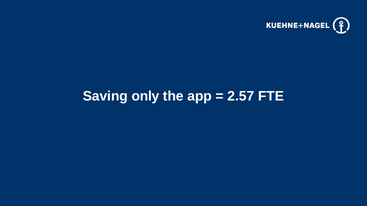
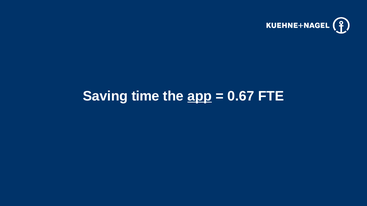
only: only -> time (145, 96)
app underline: none -> present (200, 96)
2.57: 2.57 -> 0.67 (241, 96)
